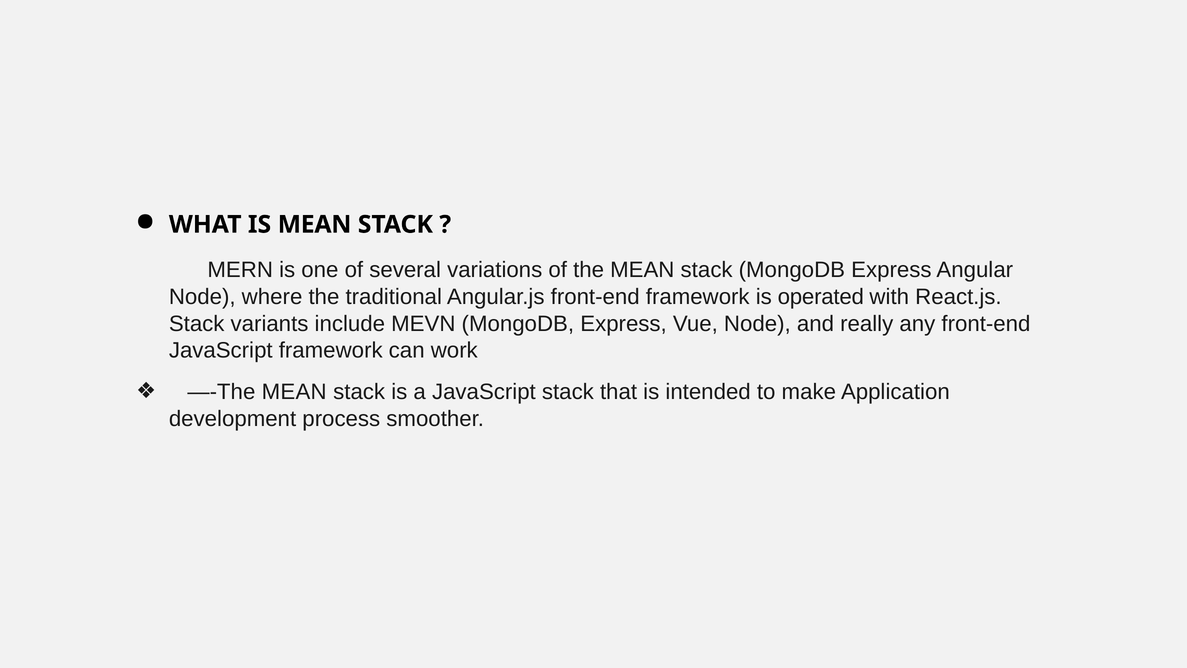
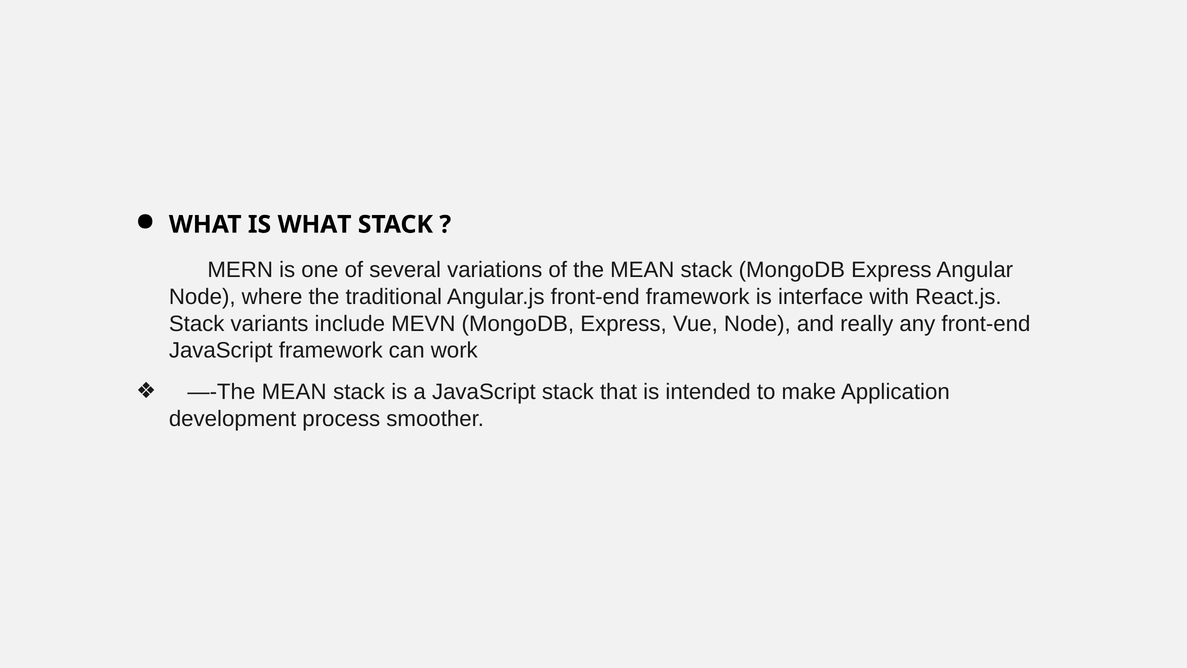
IS MEAN: MEAN -> WHAT (315, 224)
operated: operated -> interface (821, 297)
